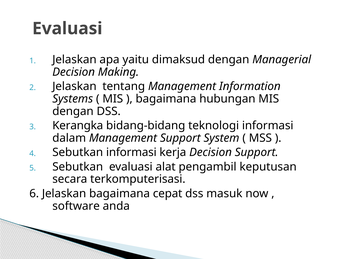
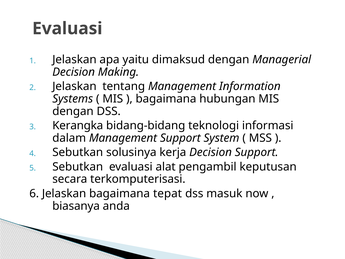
Sebutkan informasi: informasi -> solusinya (131, 152)
cepat: cepat -> tepat (168, 193)
software: software -> biasanya (76, 206)
